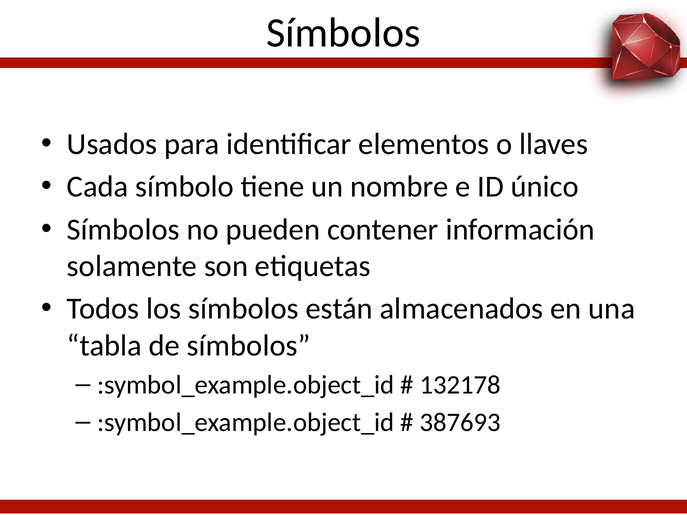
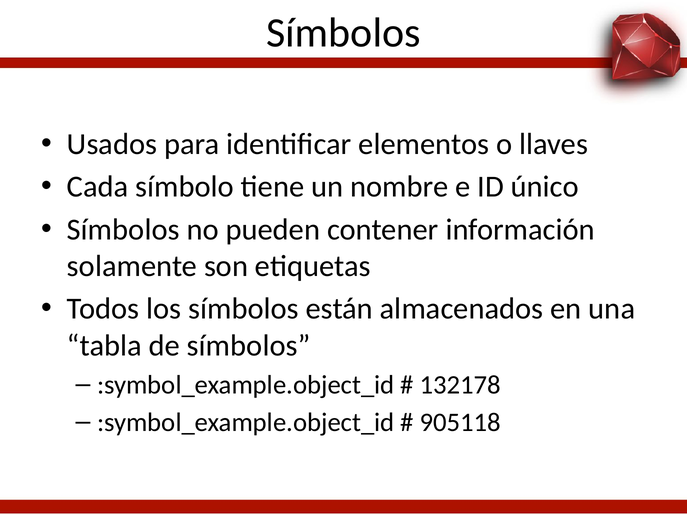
387693: 387693 -> 905118 (460, 423)
